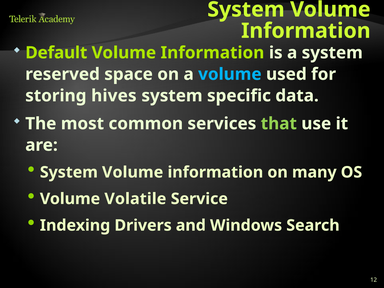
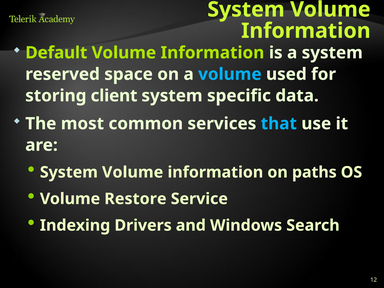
hives: hives -> client (114, 96)
that colour: light green -> light blue (279, 124)
many: many -> paths (314, 172)
Volatile: Volatile -> Restore (135, 199)
